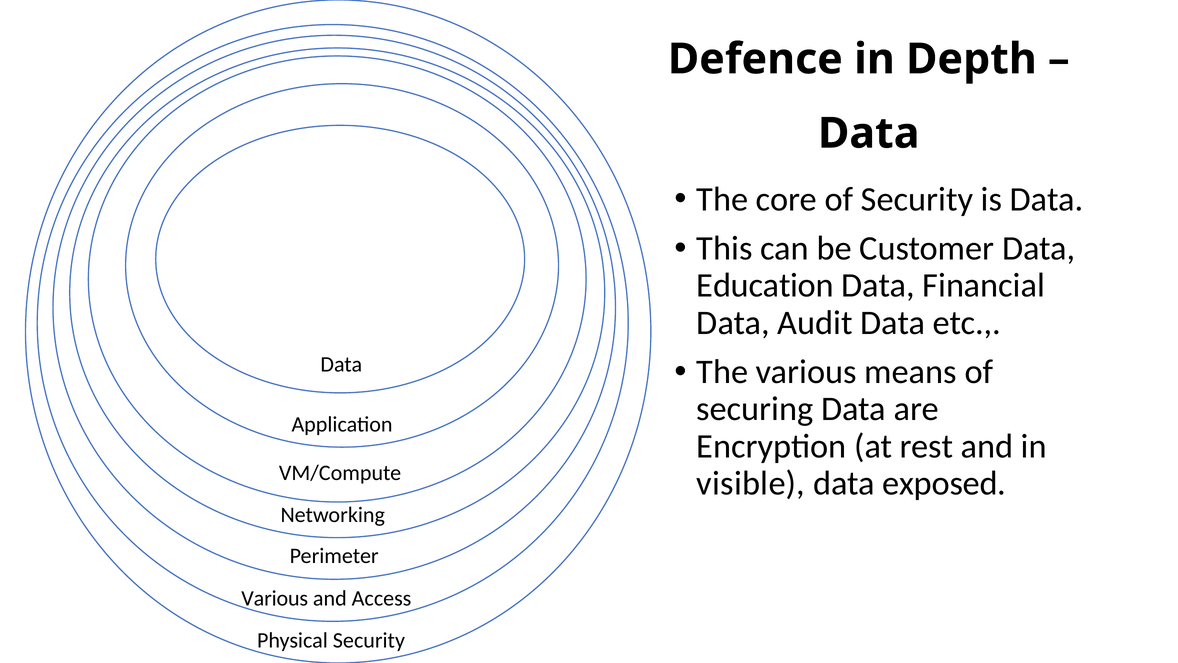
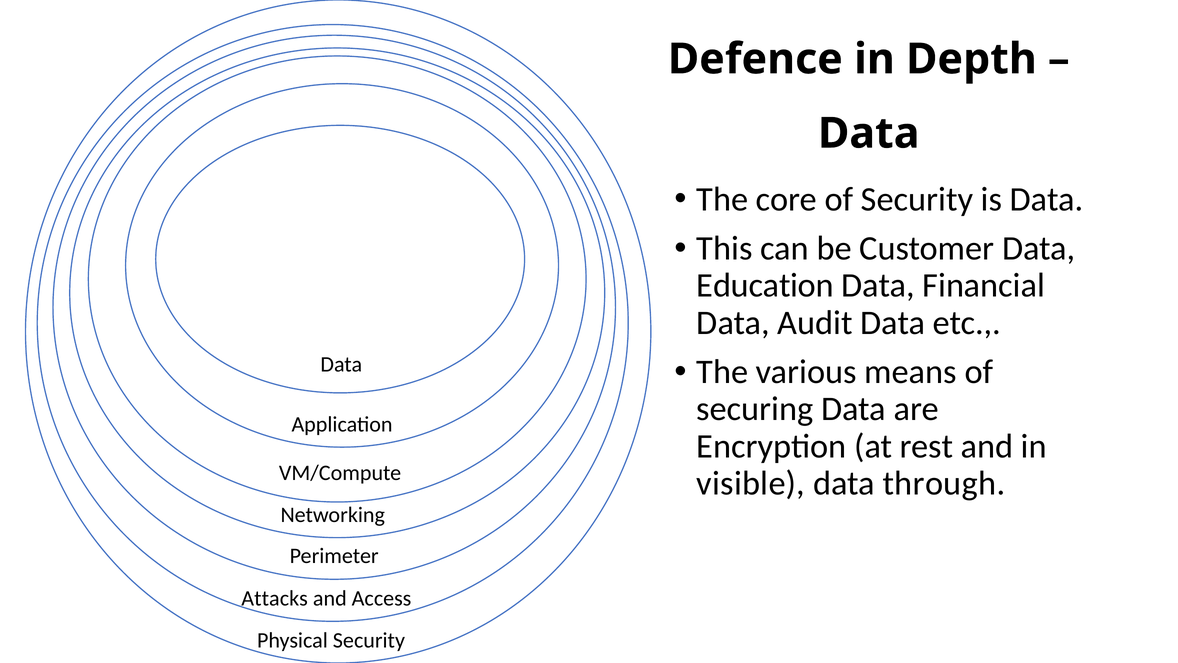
exposed: exposed -> through (944, 483)
Various: Various -> Attacks (275, 598)
